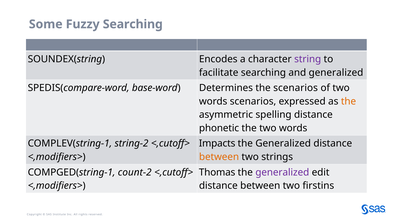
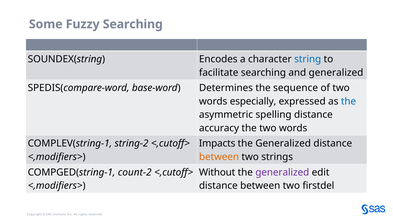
string colour: purple -> blue (308, 59)
the scenarios: scenarios -> sequence (296, 88)
words scenarios: scenarios -> especially (253, 101)
the colour: orange -> blue (349, 101)
phonetic: phonetic -> accuracy (219, 128)
Thomas: Thomas -> Without (217, 172)
firstins: firstins -> firstdel (318, 186)
